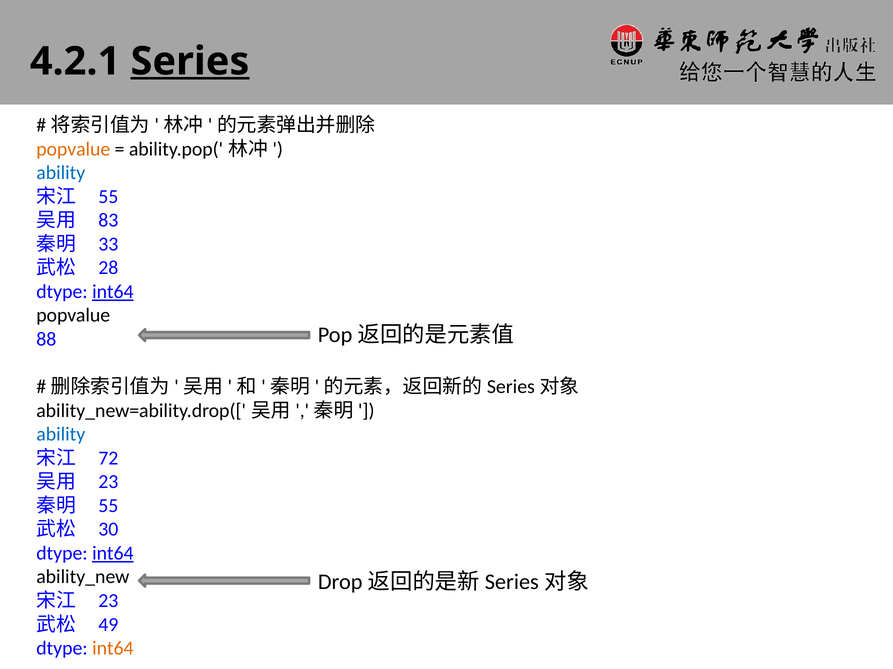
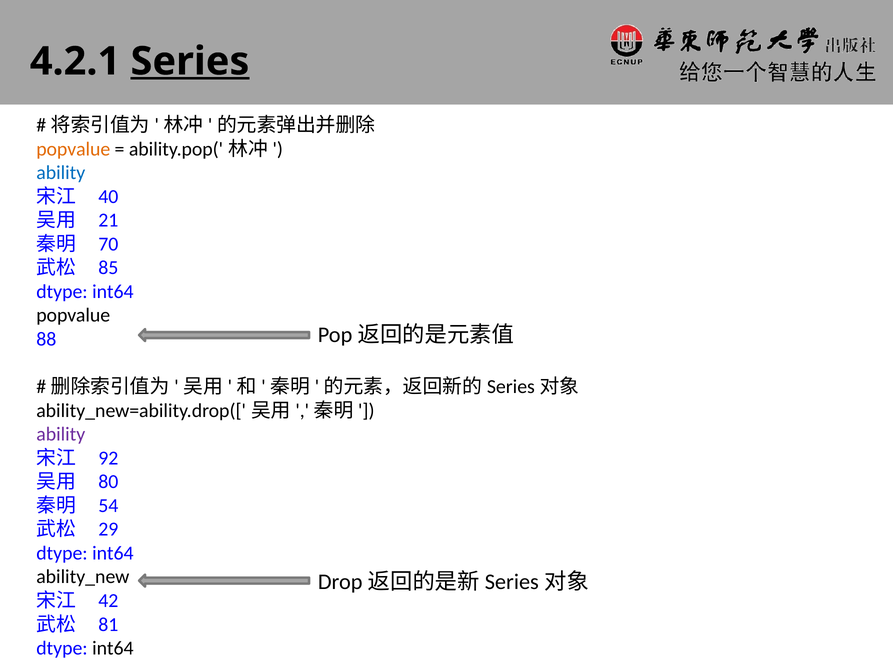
55: 55 -> 40 (108, 197)
83: 83 -> 21 (108, 221)
33: 33 -> 70 (108, 244)
28: 28 -> 85 (108, 268)
int64 underline: present -> none (113, 292)
ability colour: blue -> purple (61, 435)
72: 72 -> 92 (108, 459)
23: 23 -> 80 (108, 482)
55: 55 -> 54 (108, 506)
30: 30 -> 29 (108, 530)
int64 underline: present -> none (113, 554)
23: 23 -> 42 (108, 601)
49: 49 -> 81 (108, 625)
int64 colour: orange -> black (113, 649)
